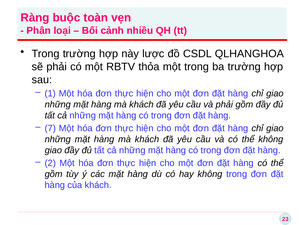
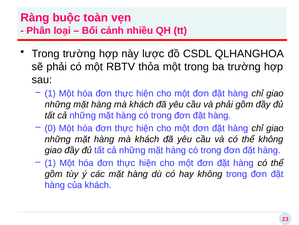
7: 7 -> 0 (50, 128)
2: 2 -> 1 (50, 163)
